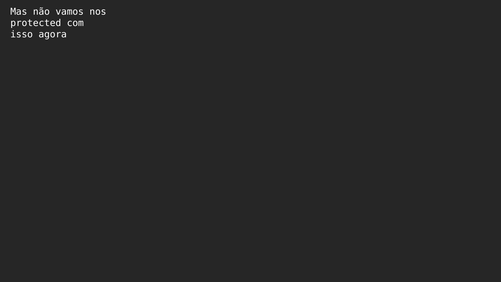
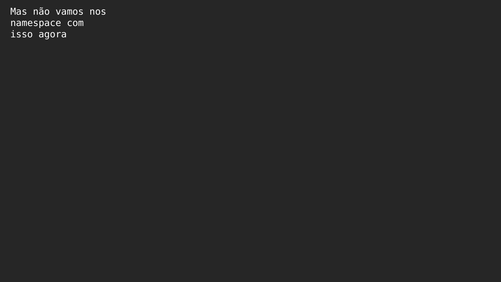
protected: protected -> namespace (36, 23)
